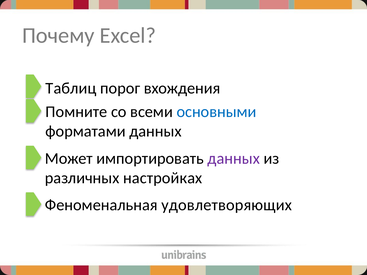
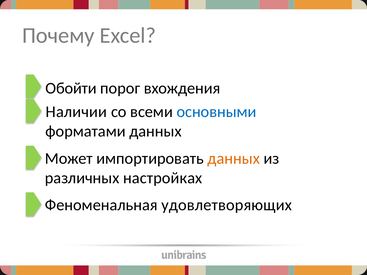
Таблиц: Таблиц -> Обойти (71, 88)
Помните: Помните -> Наличии (76, 112)
данных colour: purple -> orange (234, 159)
